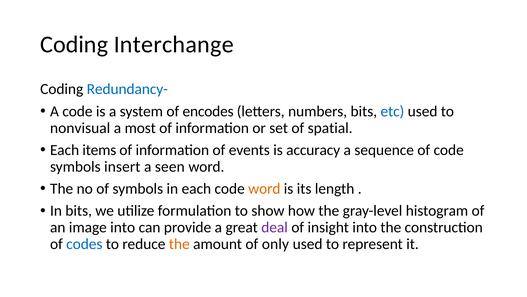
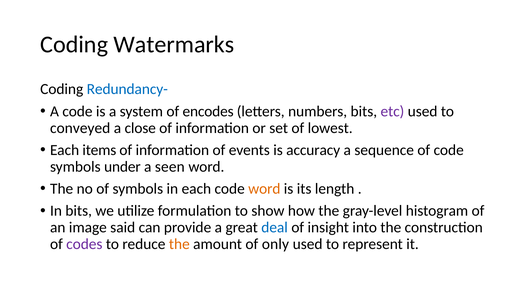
Interchange: Interchange -> Watermarks (174, 44)
etc colour: blue -> purple (392, 111)
nonvisual: nonvisual -> conveyed (80, 128)
most: most -> close (140, 128)
spatial: spatial -> lowest (330, 128)
insert: insert -> under (122, 166)
image into: into -> said (123, 227)
deal colour: purple -> blue (275, 227)
codes colour: blue -> purple (84, 244)
